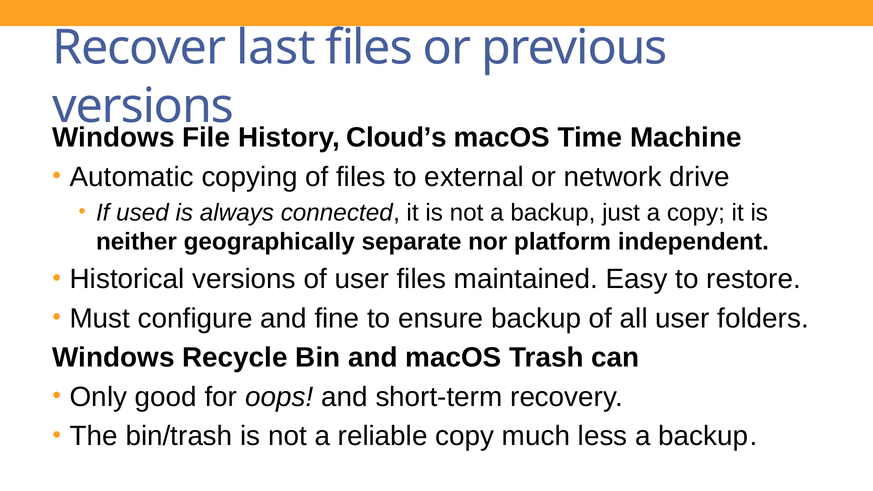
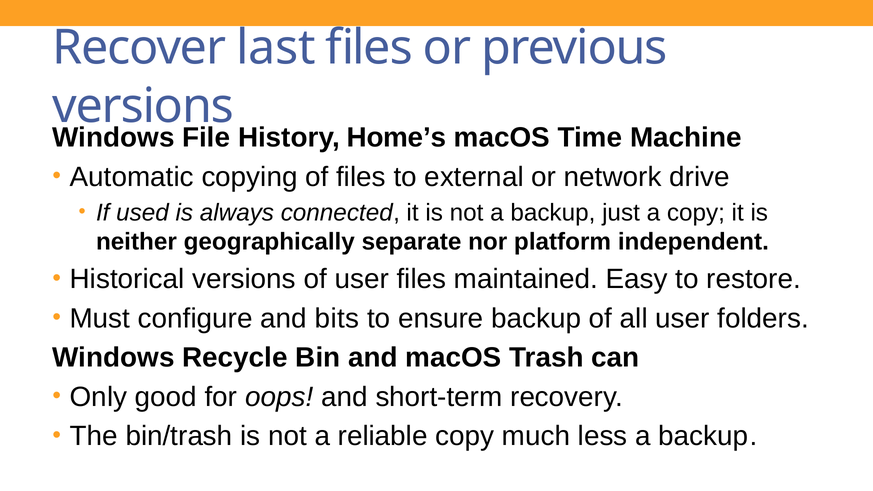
Cloud’s: Cloud’s -> Home’s (396, 138)
fine: fine -> bits (337, 318)
